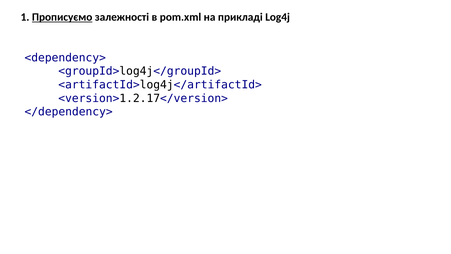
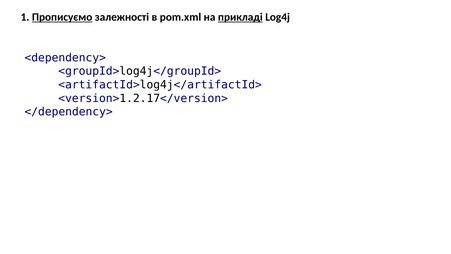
прикладі underline: none -> present (240, 17)
